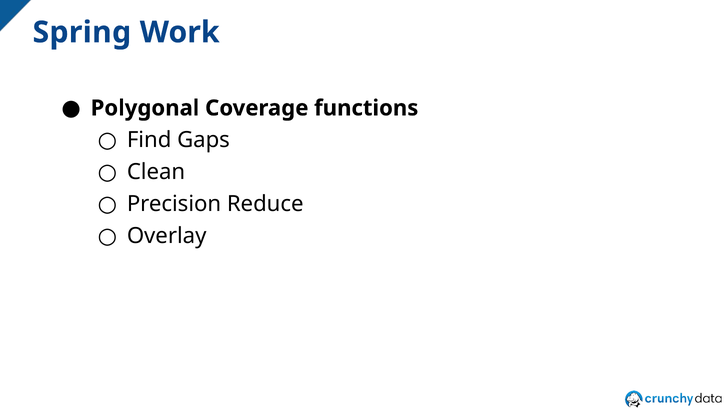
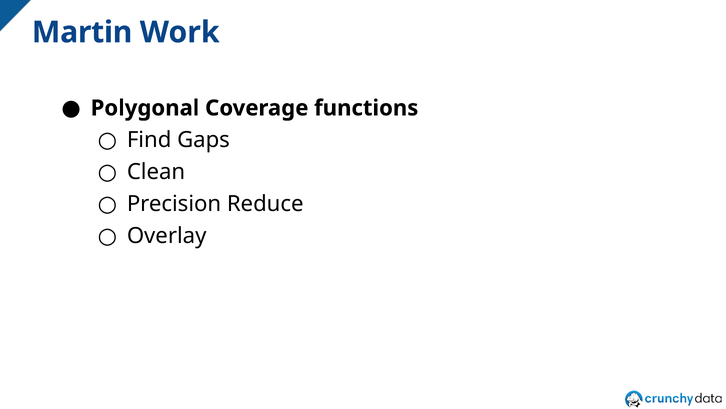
Spring: Spring -> Martin (82, 32)
